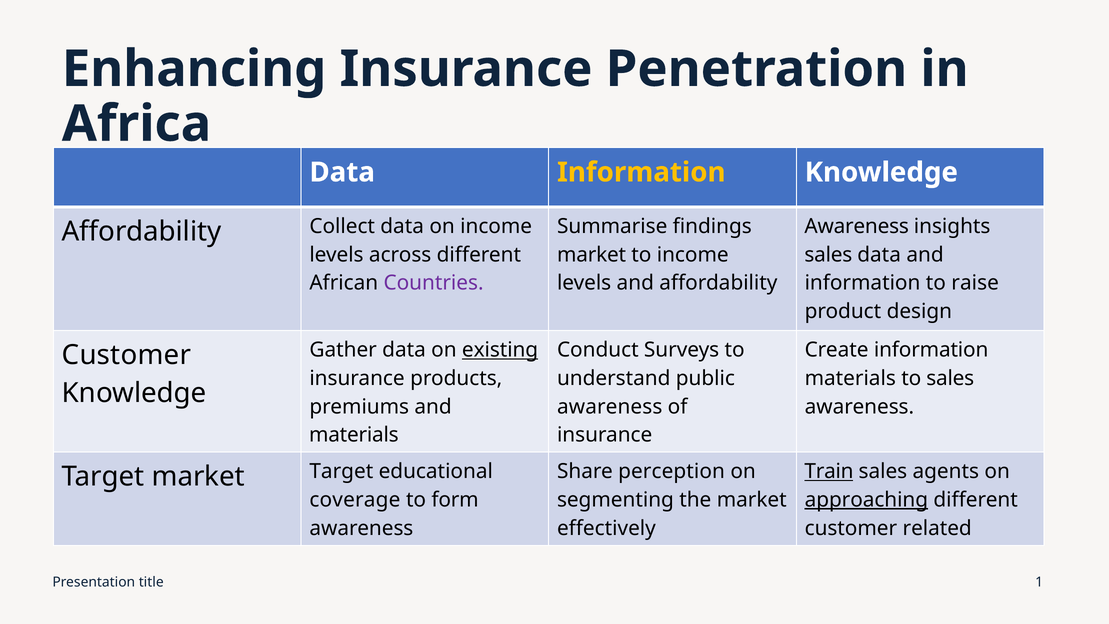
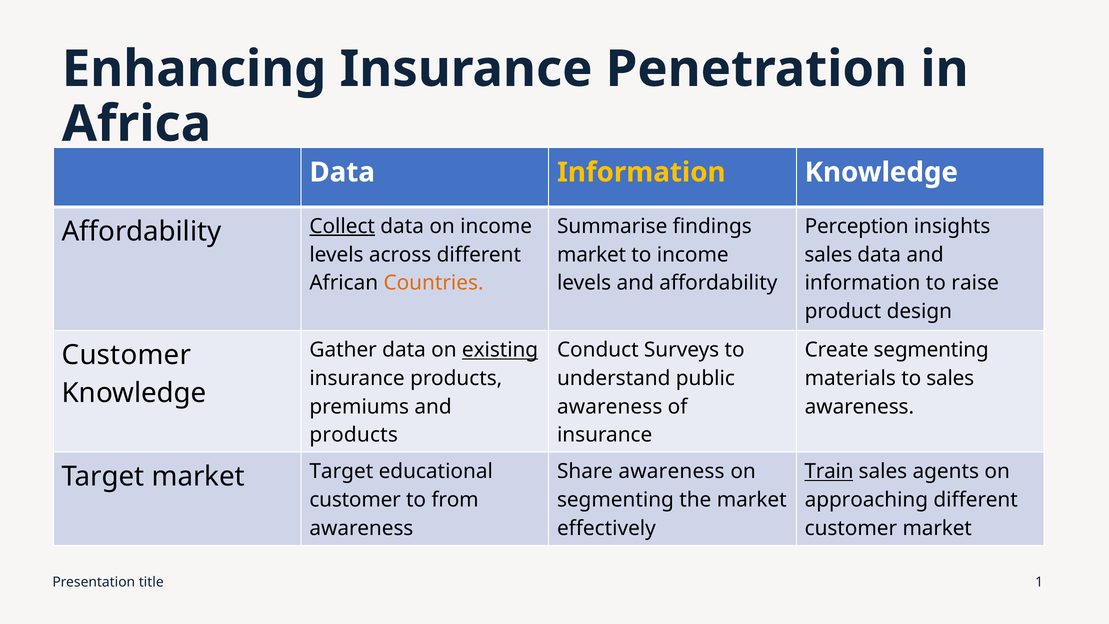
Awareness: Awareness -> Perception (857, 226)
Collect underline: none -> present (342, 226)
Countries colour: purple -> orange (434, 283)
Create information: information -> segmenting (931, 350)
materials: materials -> products (354, 435)
Share perception: perception -> awareness (671, 471)
coverage: coverage -> customer (355, 500)
form: form -> from (455, 500)
approaching underline: present -> none (866, 500)
customer related: related -> market (937, 528)
